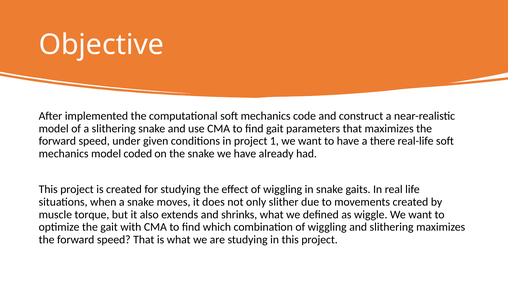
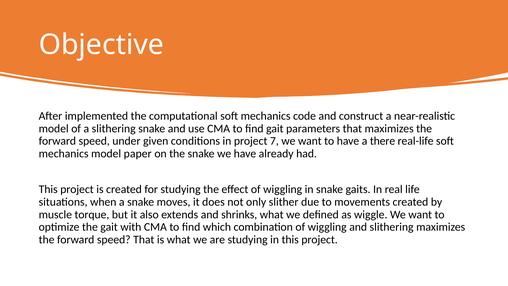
1: 1 -> 7 (274, 141)
coded: coded -> paper (138, 154)
